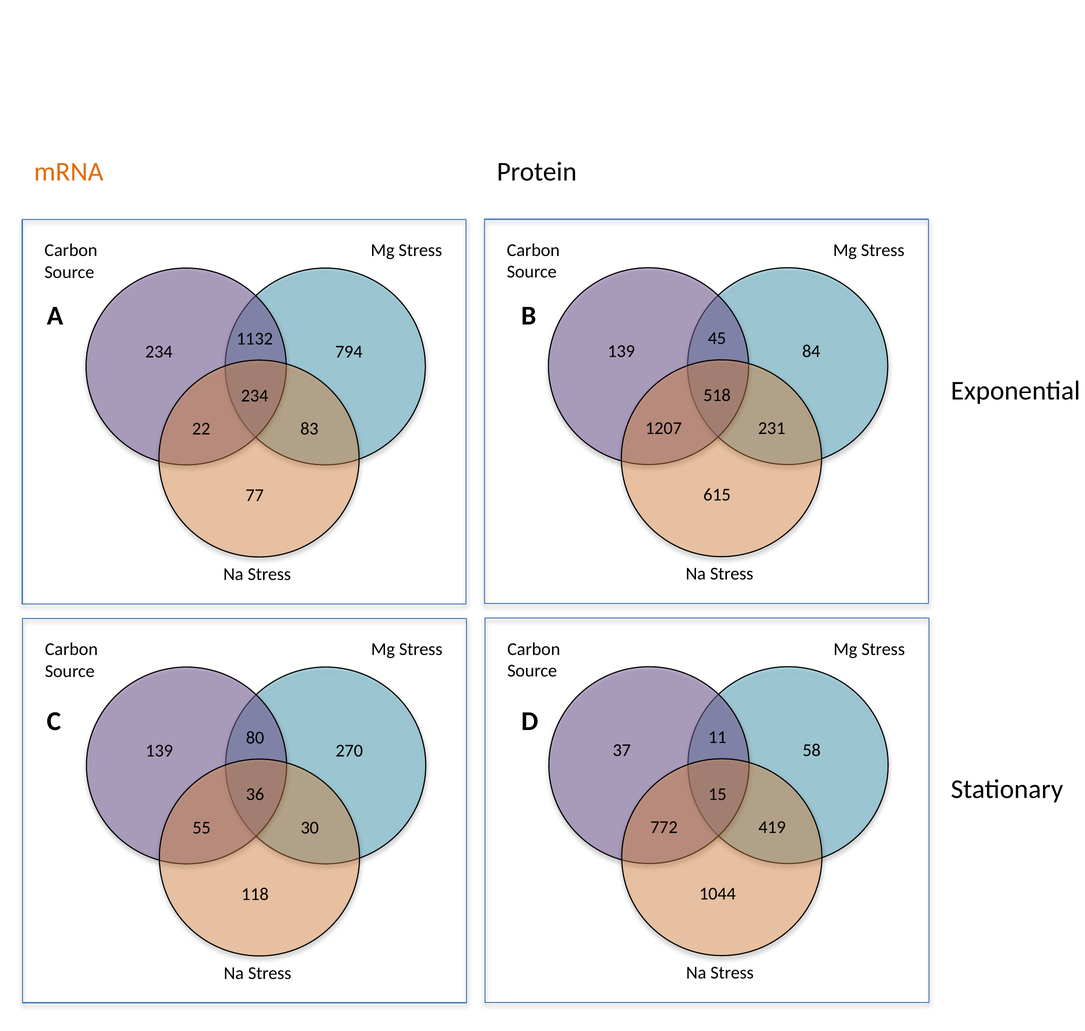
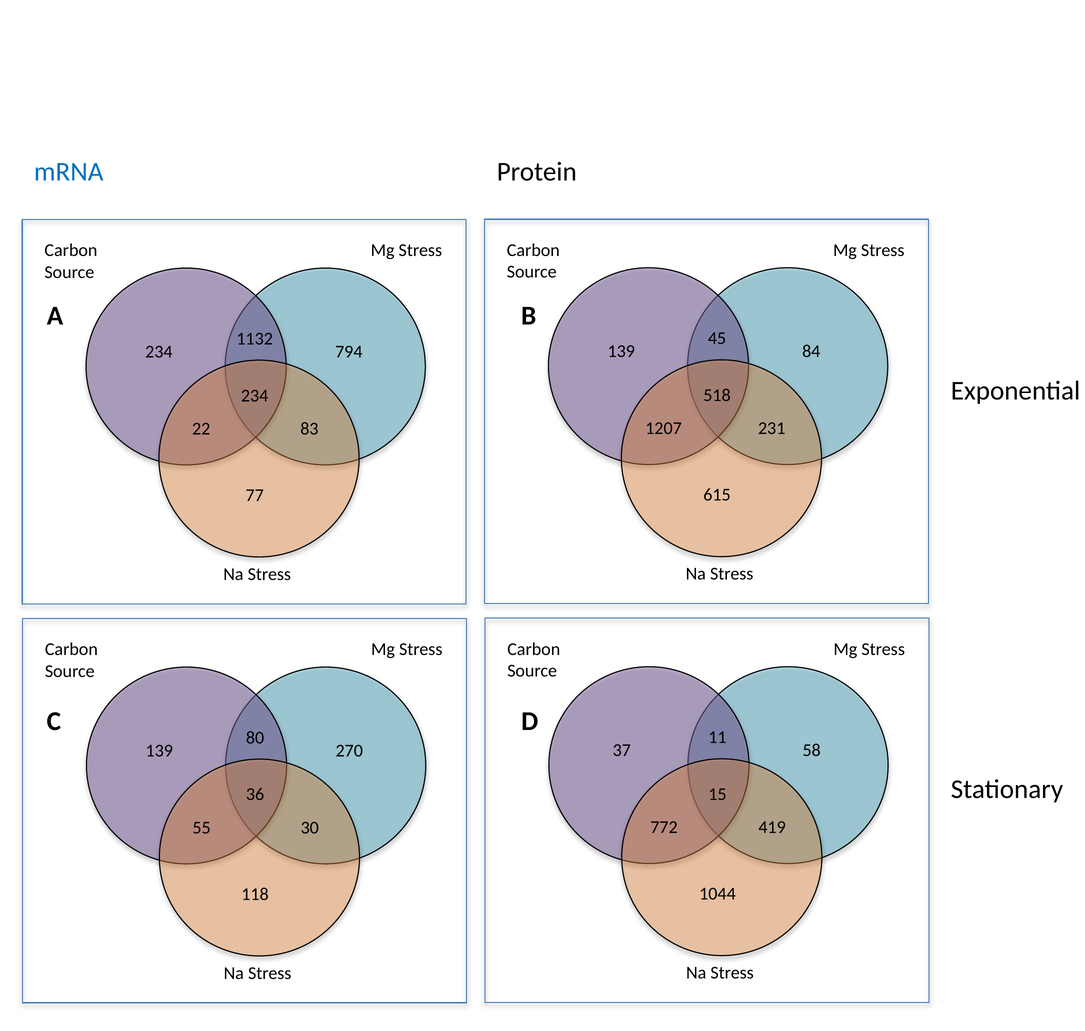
mRNA colour: orange -> blue (69, 172)
